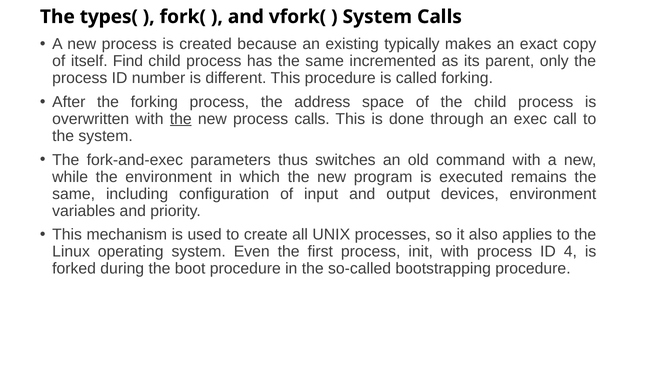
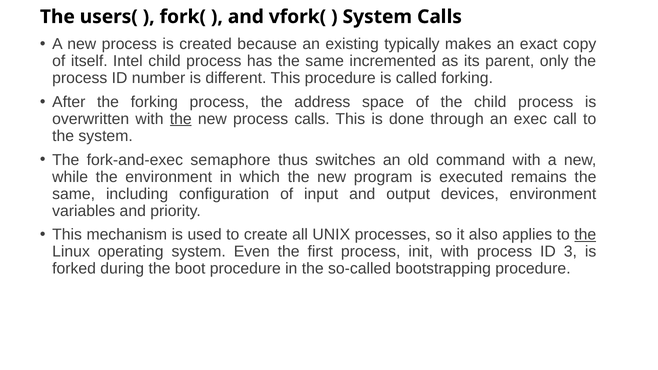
types(: types( -> users( (109, 17)
Find: Find -> Intel (128, 61)
parameters: parameters -> semaphore (230, 160)
the underline: none -> present (585, 235)
4: 4 -> 3 (570, 252)
